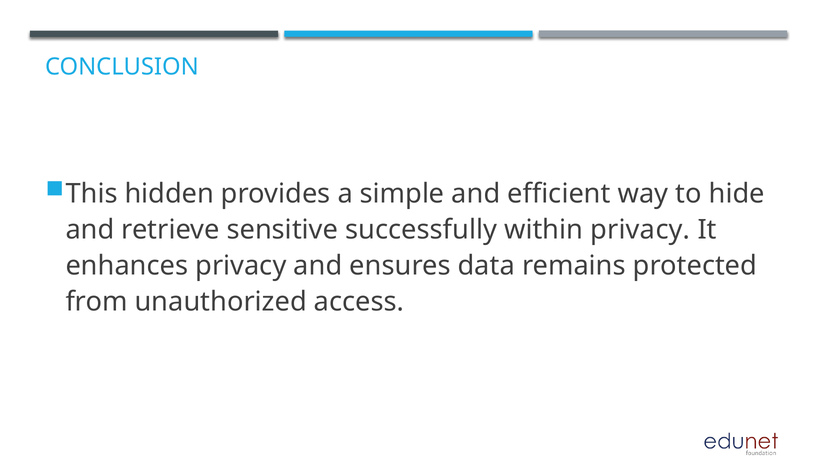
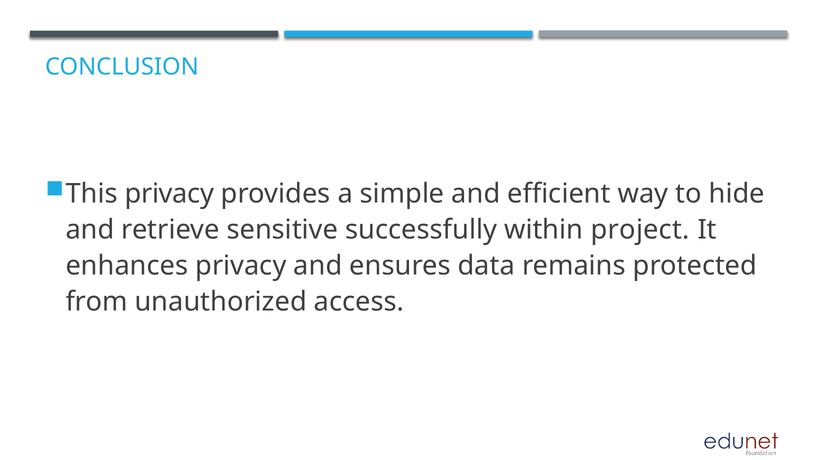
This hidden: hidden -> privacy (169, 193)
within privacy: privacy -> project (640, 229)
